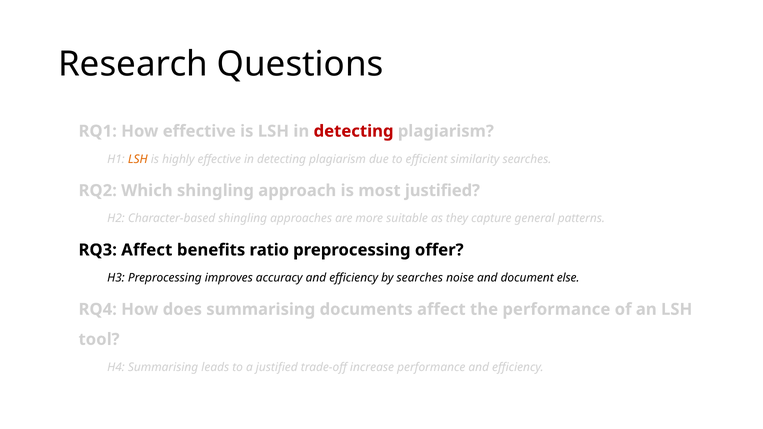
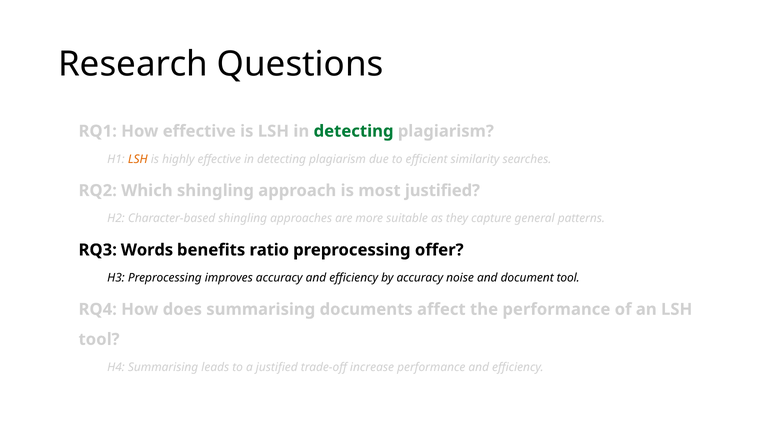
detecting colour: red -> green (354, 131)
RQ3 Affect: Affect -> Words (147, 250)
by searches: searches -> accuracy (420, 278)
document else: else -> tool (568, 278)
